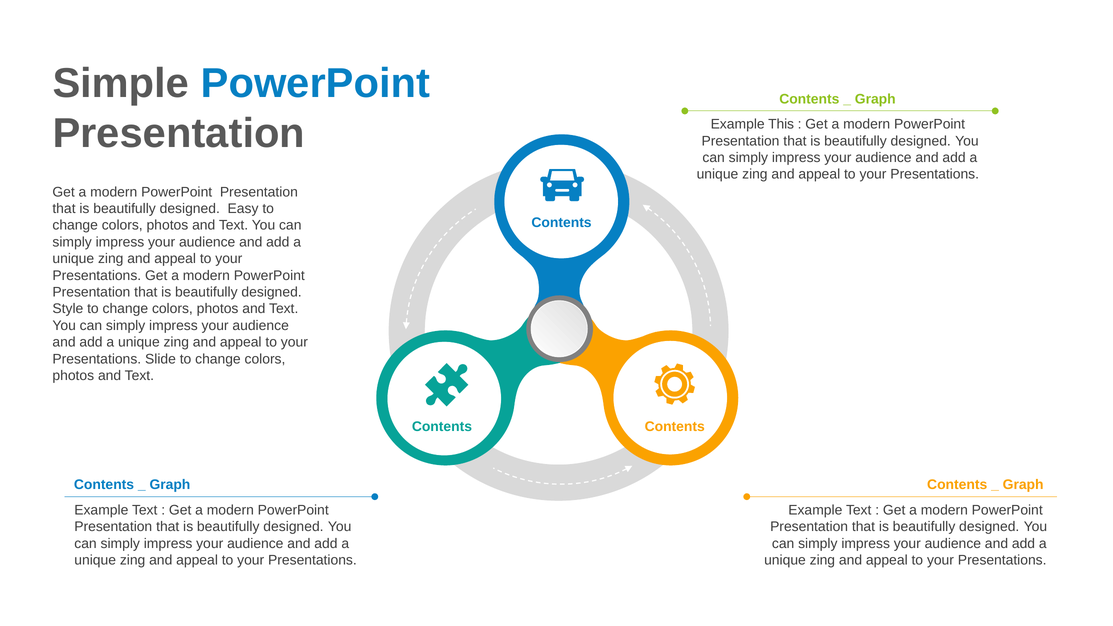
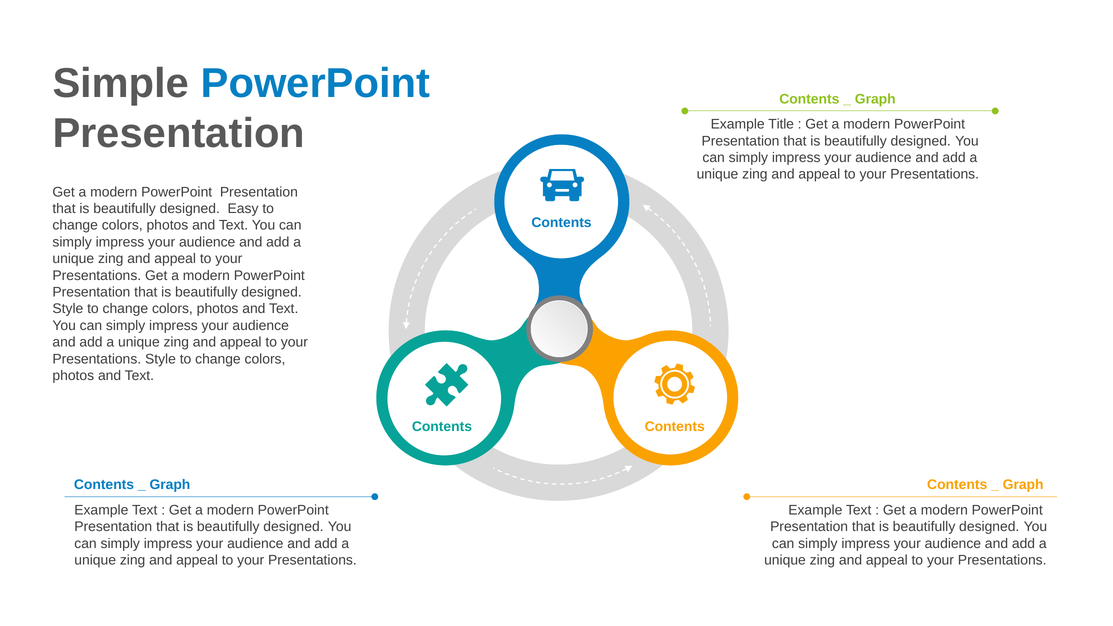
This: This -> Title (781, 124)
Presentations Slide: Slide -> Style (161, 359)
